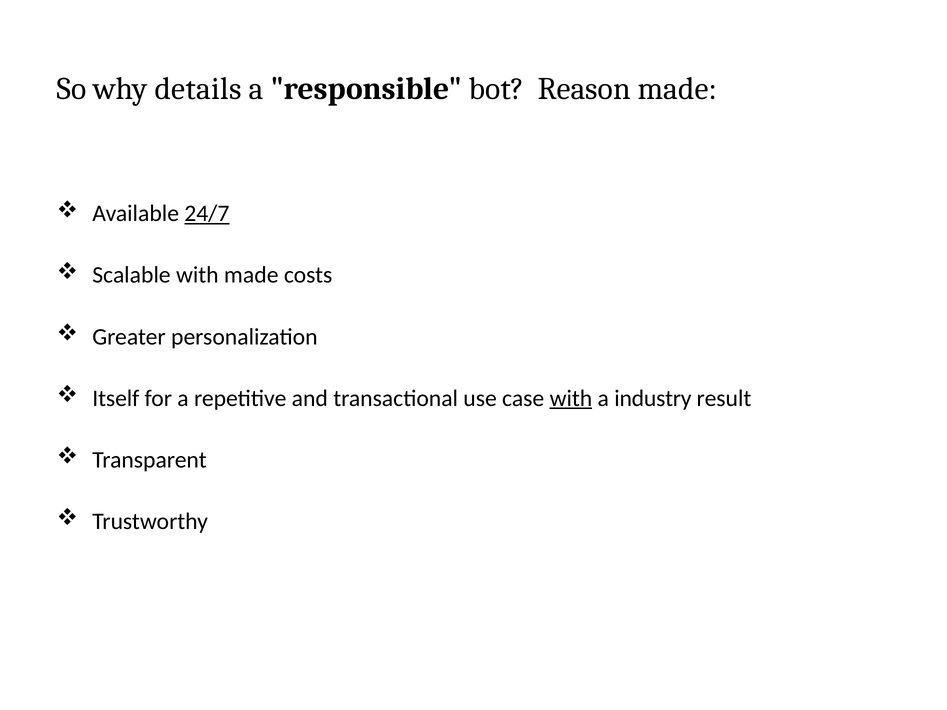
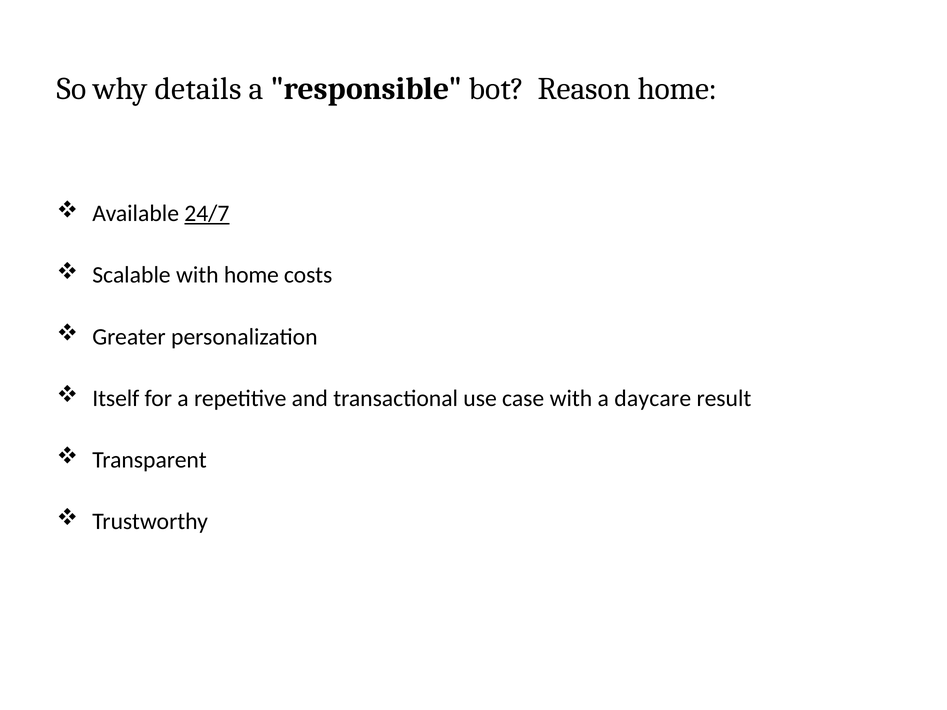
Reason made: made -> home (677, 89)
with made: made -> home (251, 275)
with underline: present -> none (571, 398)
industry: industry -> daycare (653, 398)
